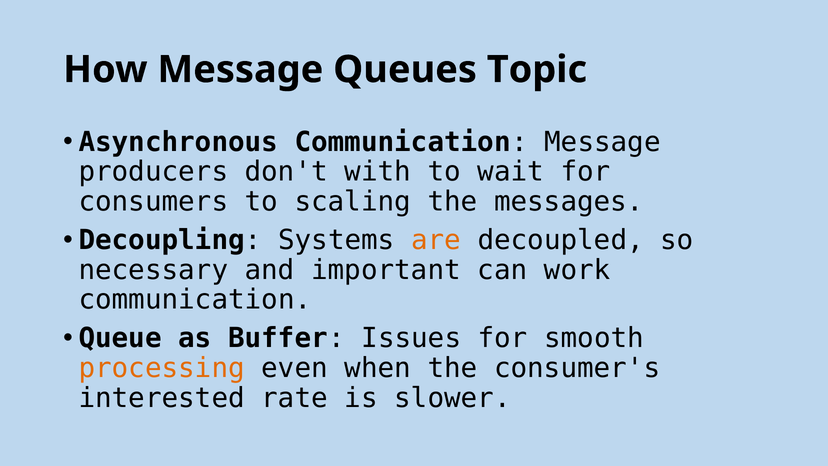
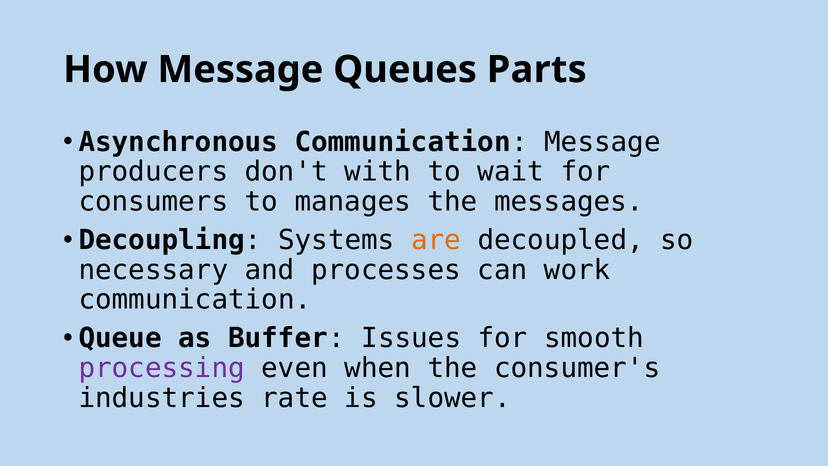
Topic: Topic -> Parts (537, 70)
scaling: scaling -> manages (353, 201)
important: important -> processes (386, 270)
processing colour: orange -> purple (162, 368)
interested: interested -> industries (162, 398)
